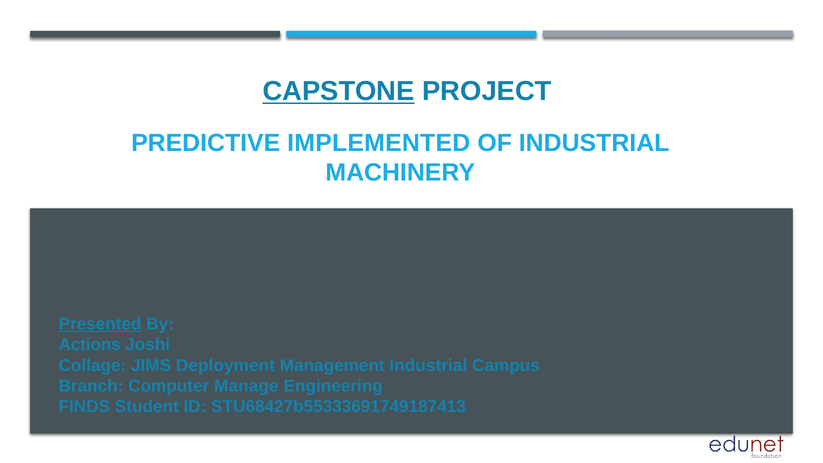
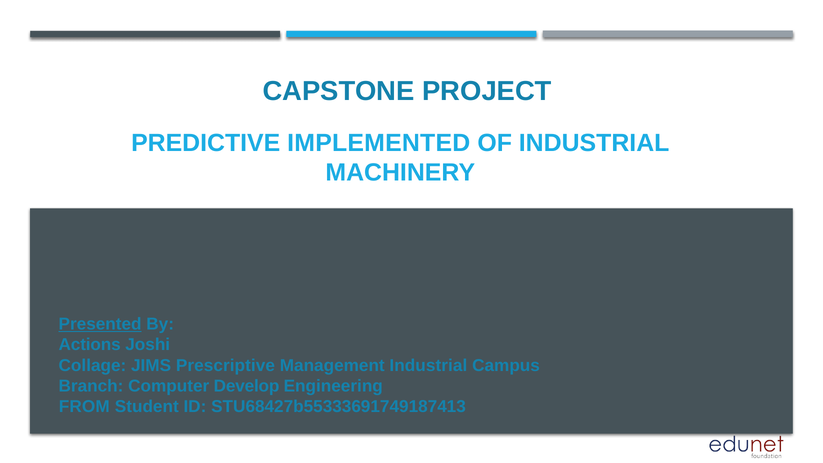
CAPSTONE underline: present -> none (339, 91)
Deployment: Deployment -> Prescriptive (225, 365)
Manage: Manage -> Develop (247, 386)
FINDS: FINDS -> FROM (84, 407)
